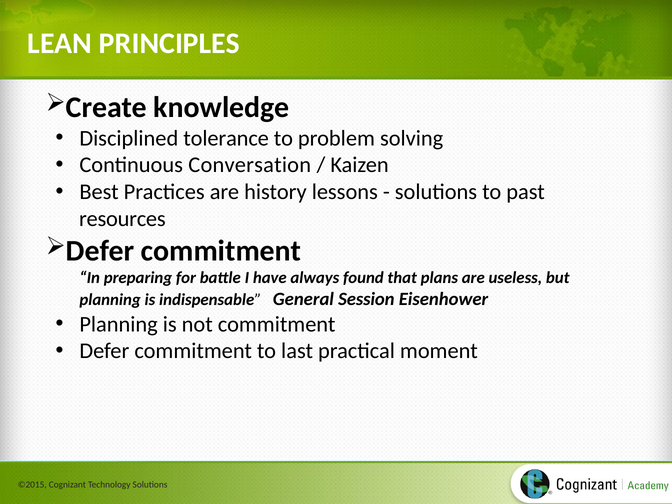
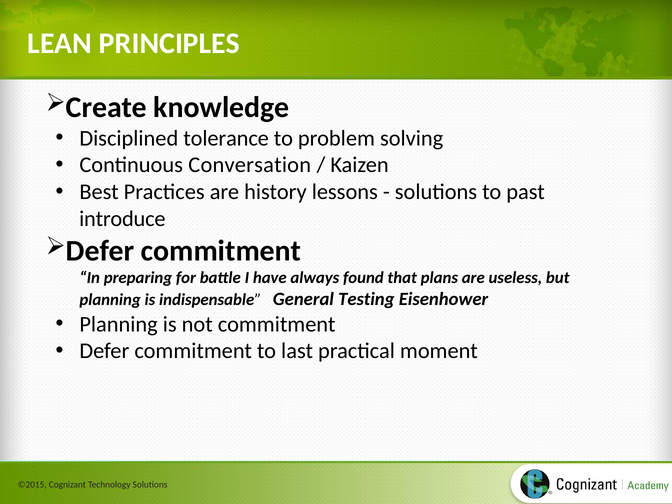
resources: resources -> introduce (122, 219)
Session: Session -> Testing (366, 299)
